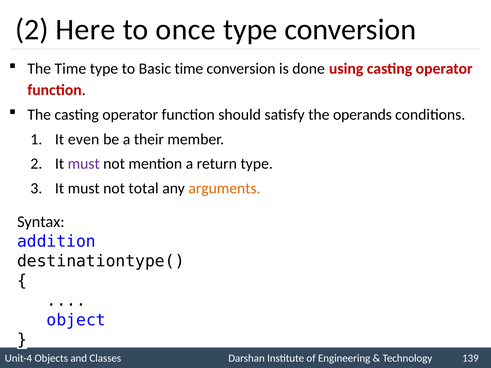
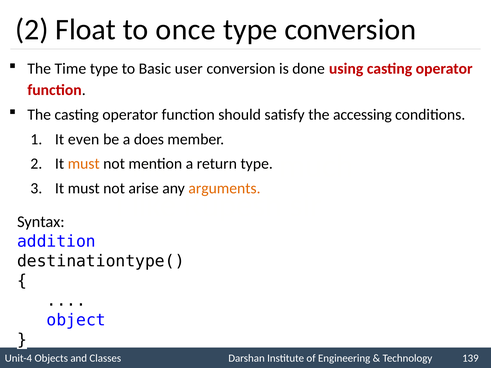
Here: Here -> Float (86, 29)
Basic time: time -> user (189, 69)
operands: operands -> accessing (362, 115)
their: their -> does (149, 139)
must colour: purple -> orange (84, 164)
total: total -> arise (144, 189)
